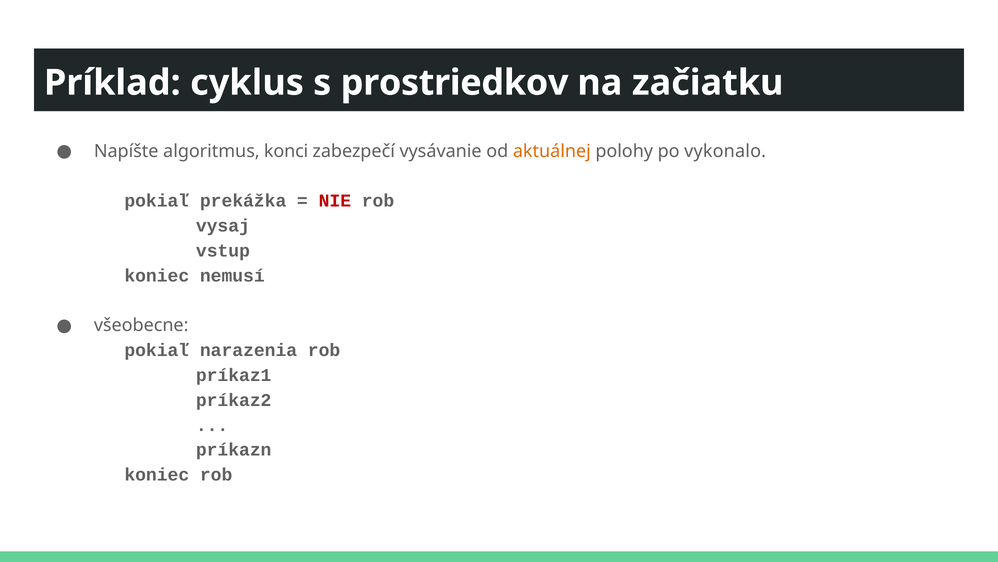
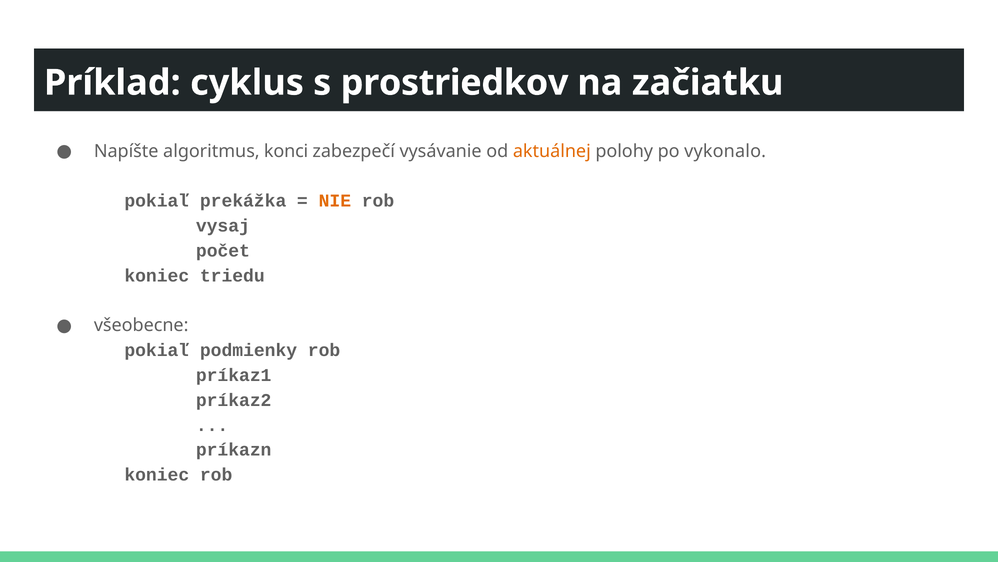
NIE colour: red -> orange (335, 201)
vstup: vstup -> počet (223, 251)
nemusí: nemusí -> triedu (232, 275)
narazenia: narazenia -> podmienky (249, 350)
